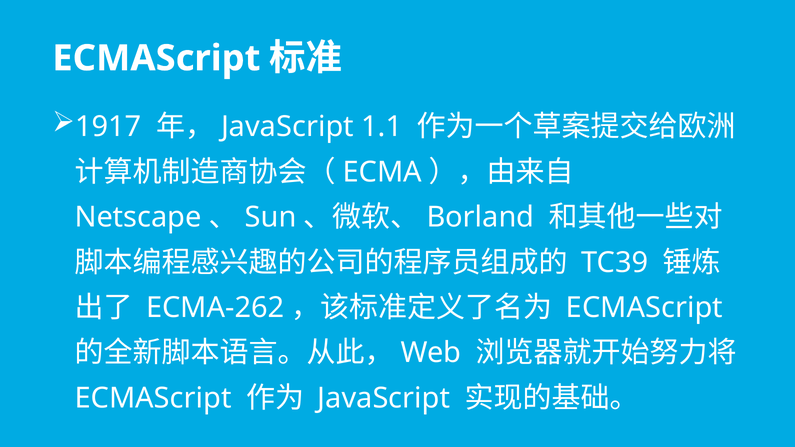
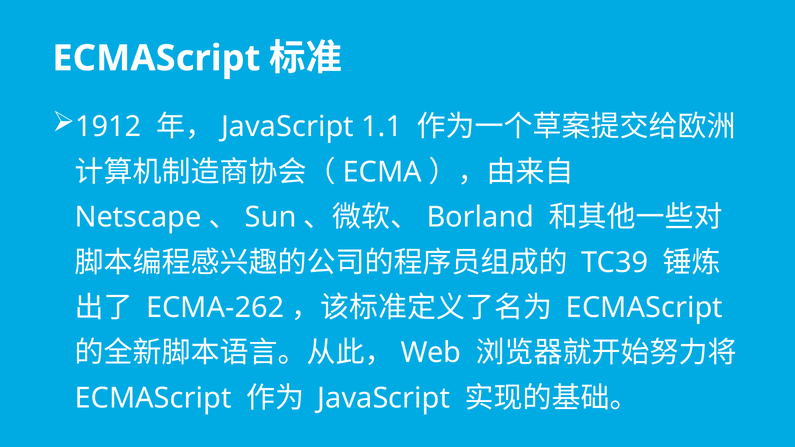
1917: 1917 -> 1912 (108, 127)
